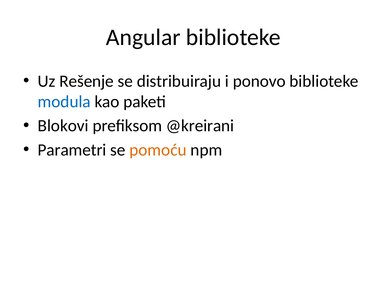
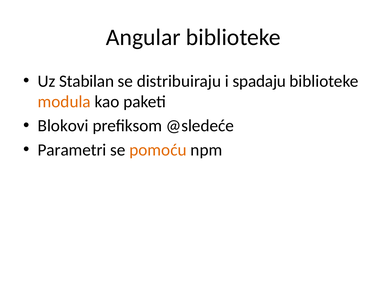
Rešenje: Rešenje -> Stabilan (87, 81)
ponovo: ponovo -> spadaju (259, 81)
modula colour: blue -> orange (64, 102)
@kreirani: @kreirani -> @sledeće (200, 126)
